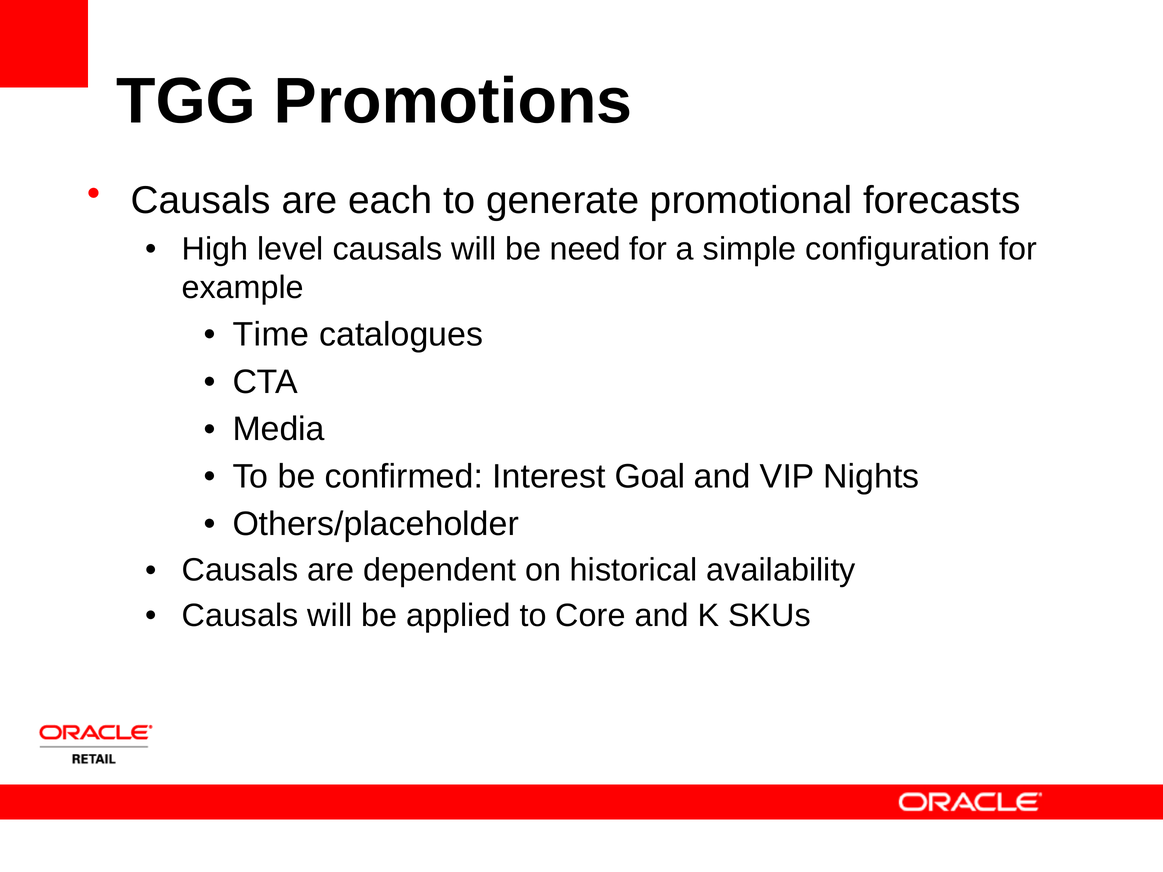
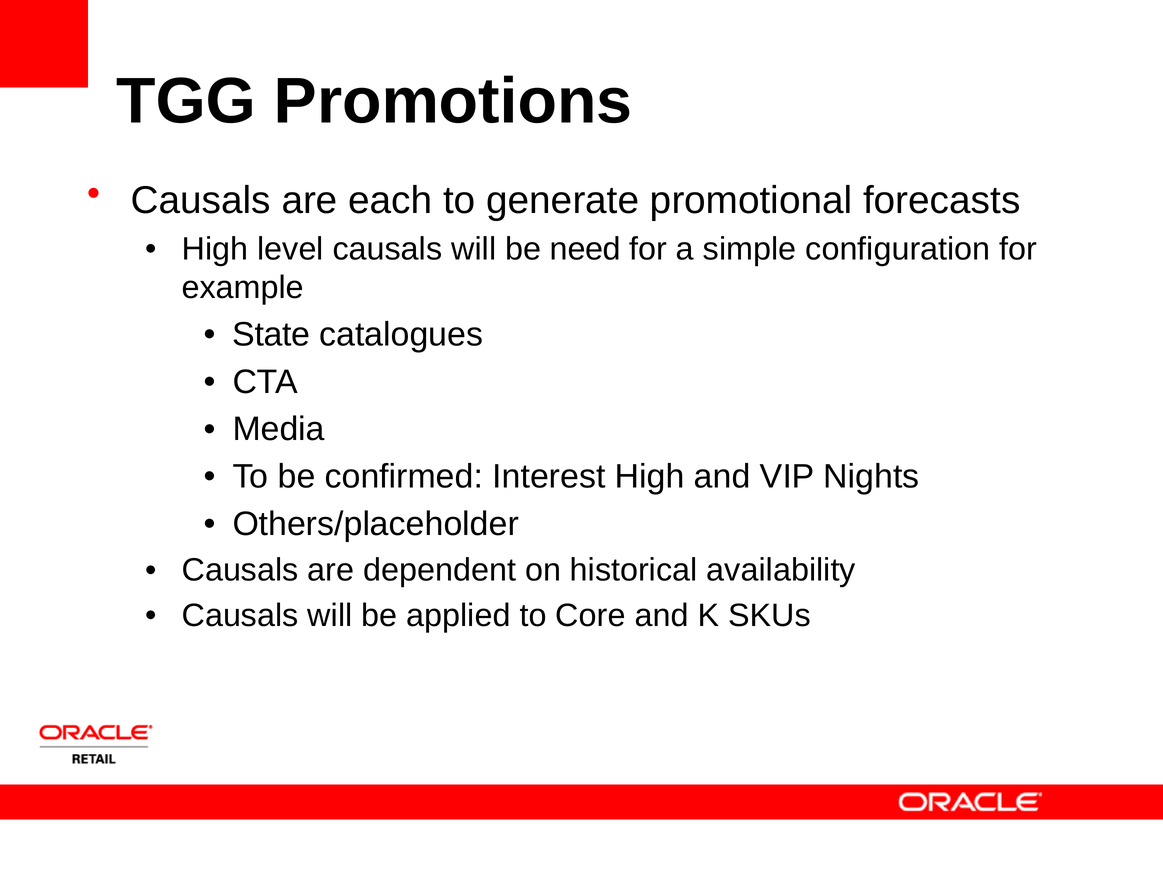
Time: Time -> State (271, 334)
Interest Goal: Goal -> High (650, 477)
